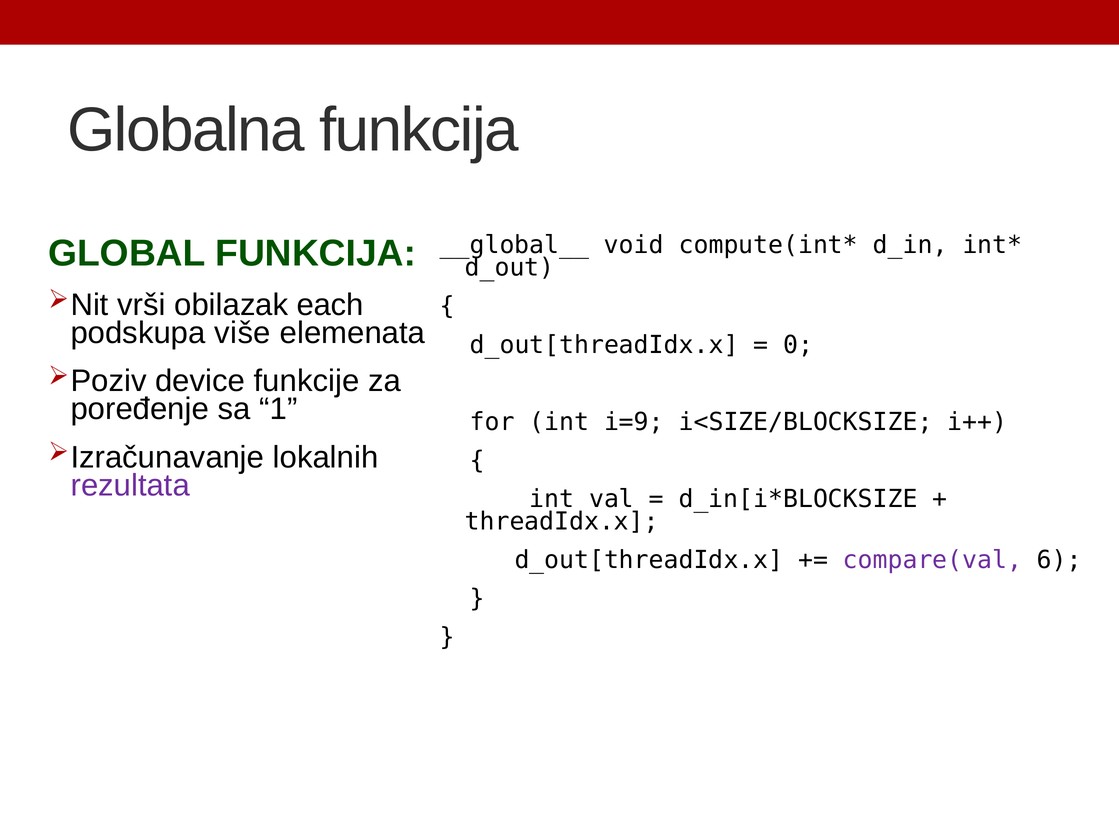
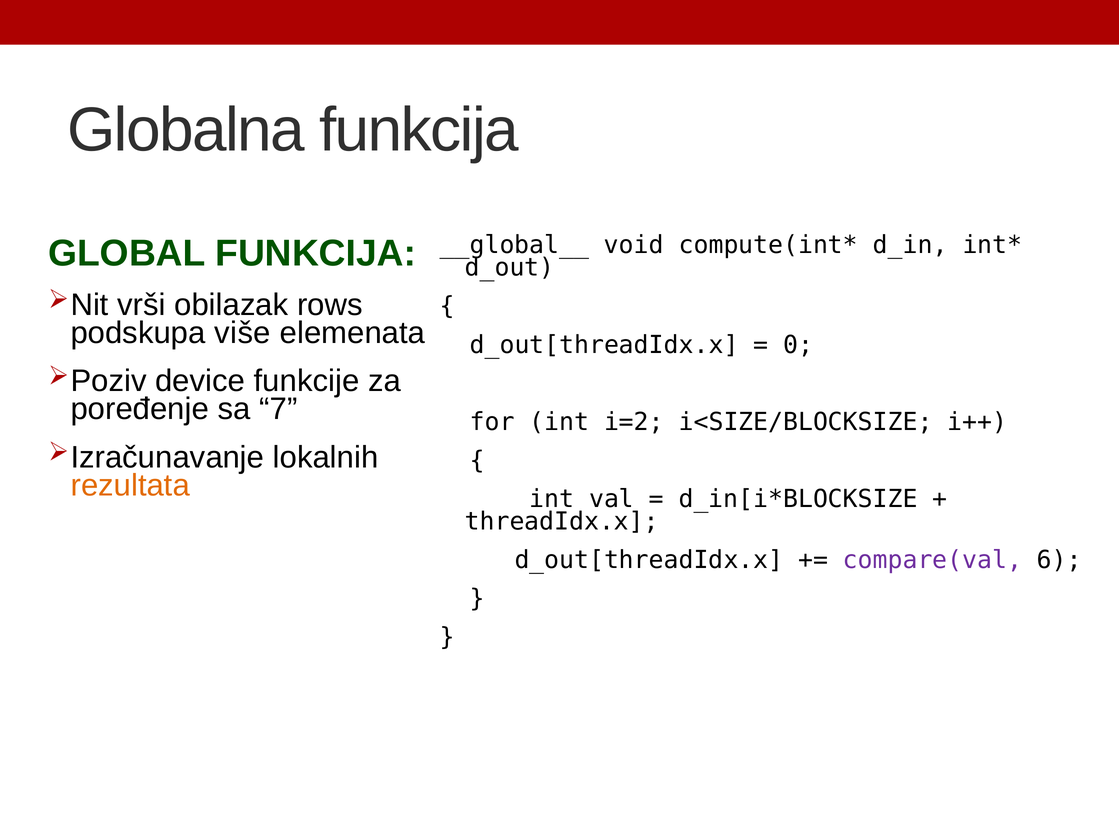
each: each -> rows (330, 305)
1: 1 -> 7 (278, 409)
i=9: i=9 -> i=2 (634, 422)
rezultata colour: purple -> orange (130, 485)
